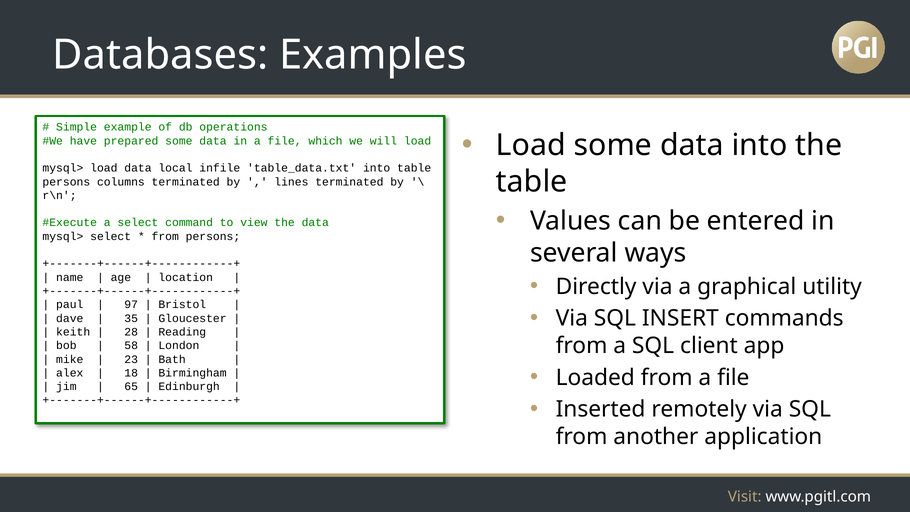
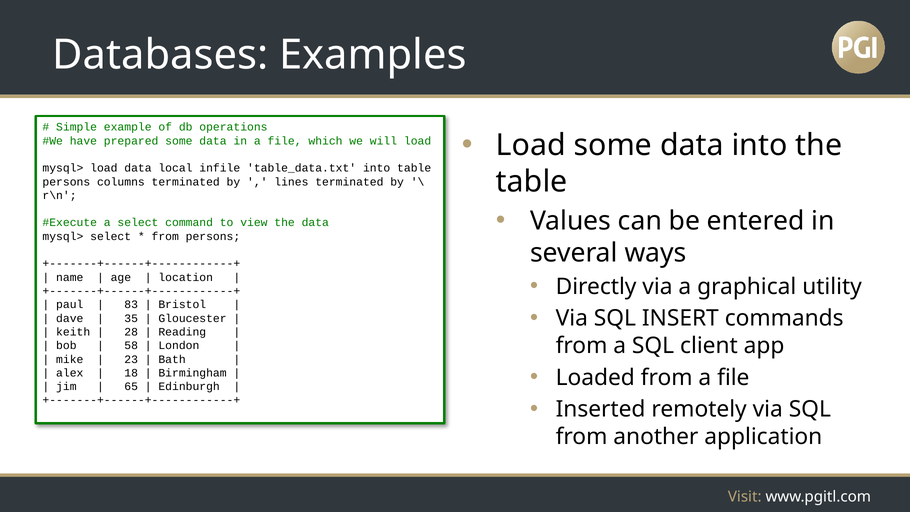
97: 97 -> 83 (131, 305)
